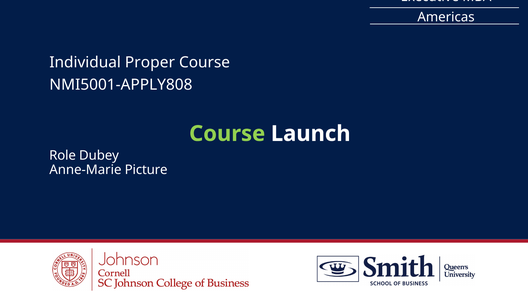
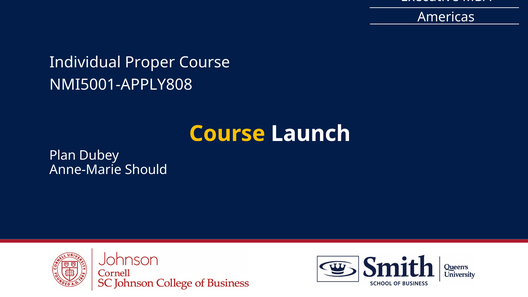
Course colour: light green -> yellow (227, 134)
Role: Role -> Plan (63, 155)
Picture: Picture -> Should (146, 170)
